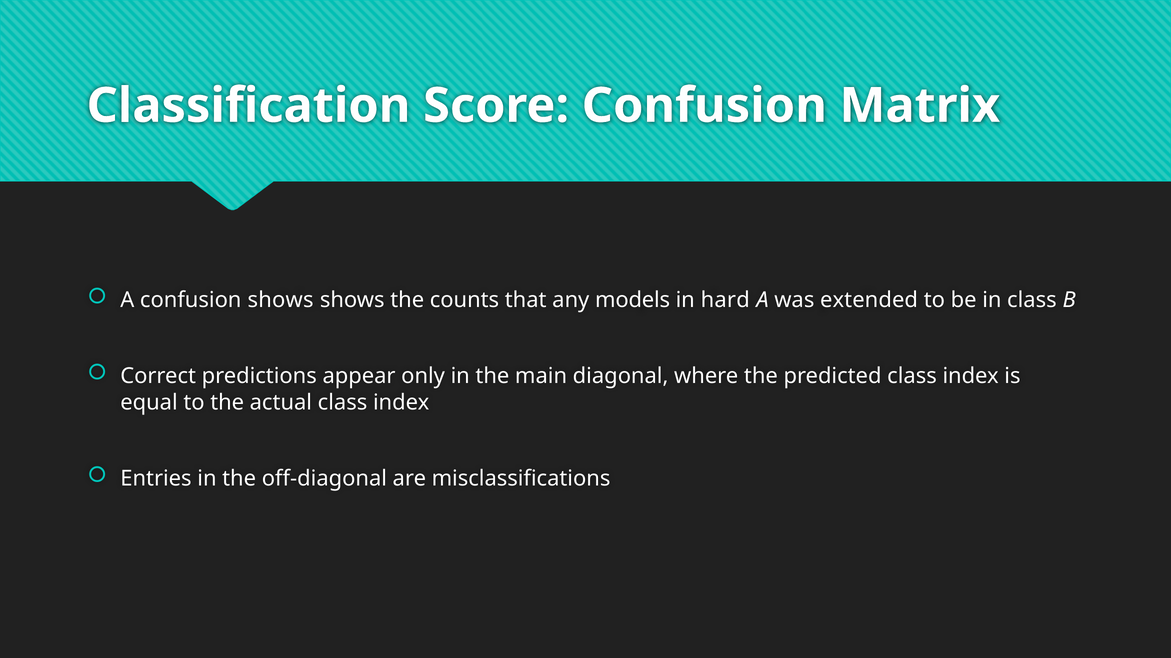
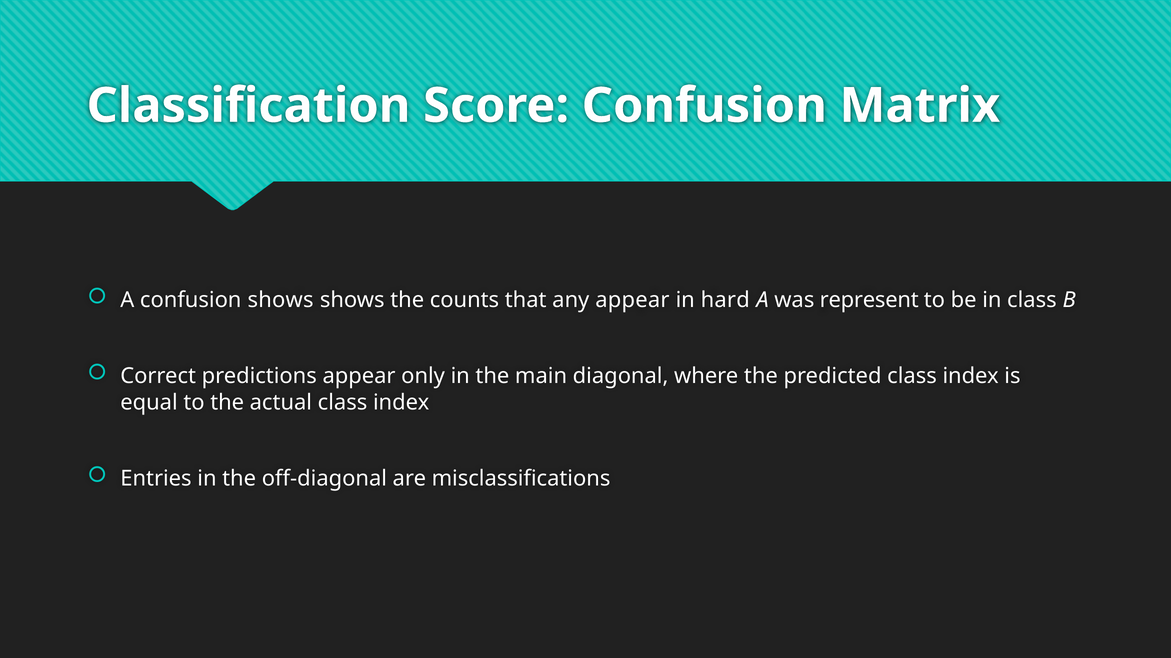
any models: models -> appear (632, 300)
extended: extended -> represent (869, 300)
